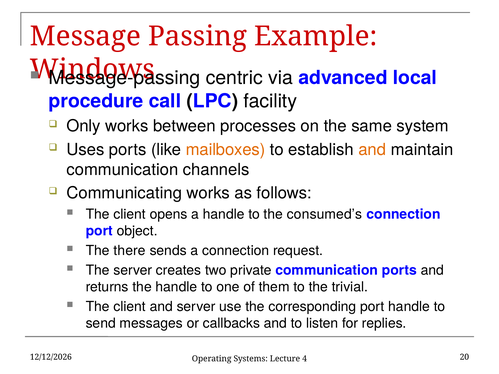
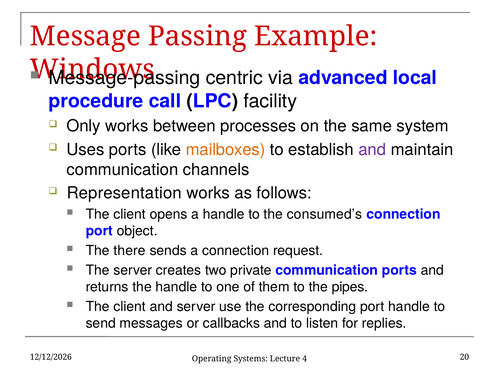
and colour: orange -> purple (372, 150)
Communicating: Communicating -> Representation (124, 193)
trivial: trivial -> pipes (350, 287)
